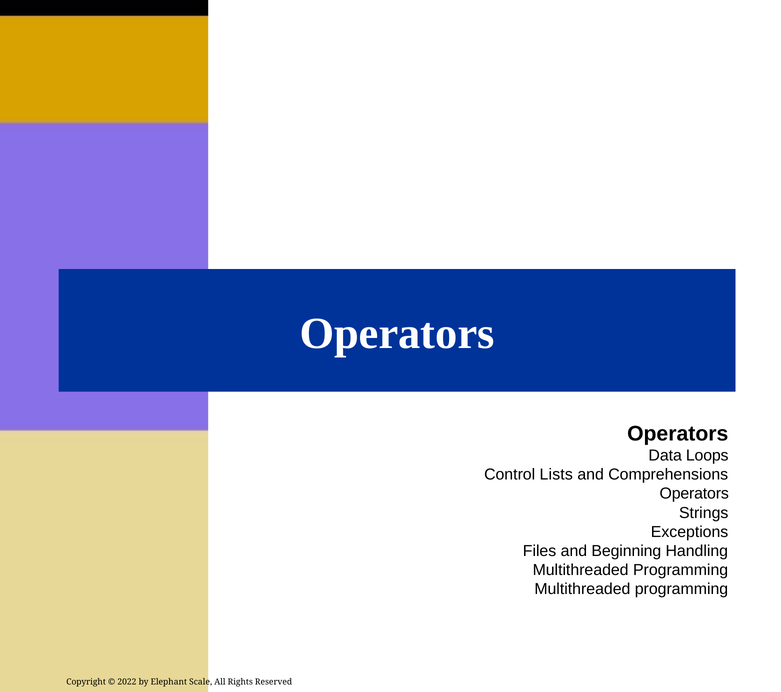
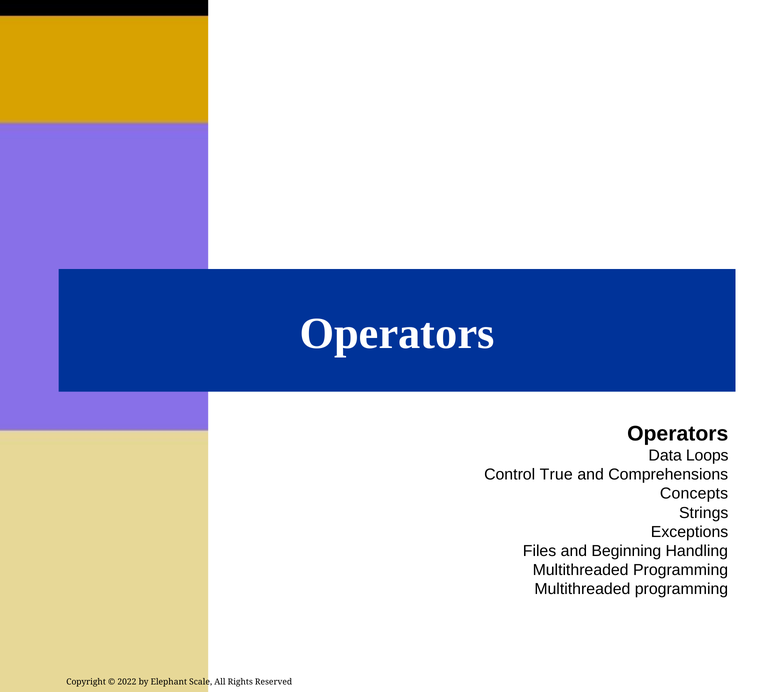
Lists: Lists -> True (556, 474)
Operators: Operators -> Concepts (694, 493)
